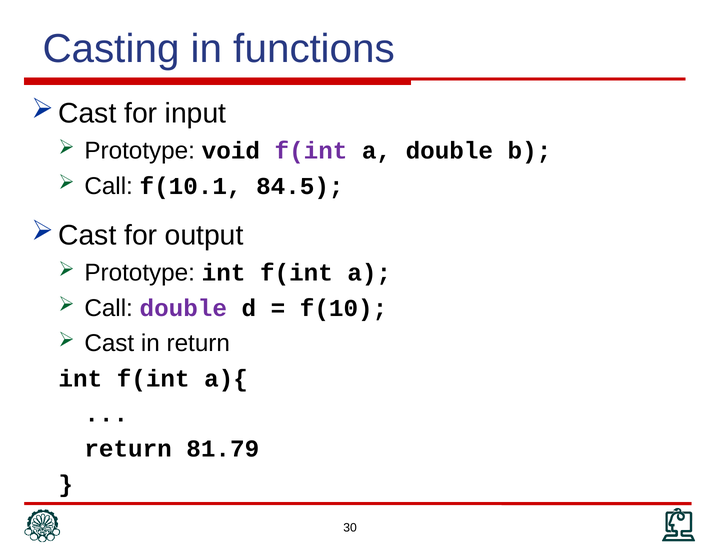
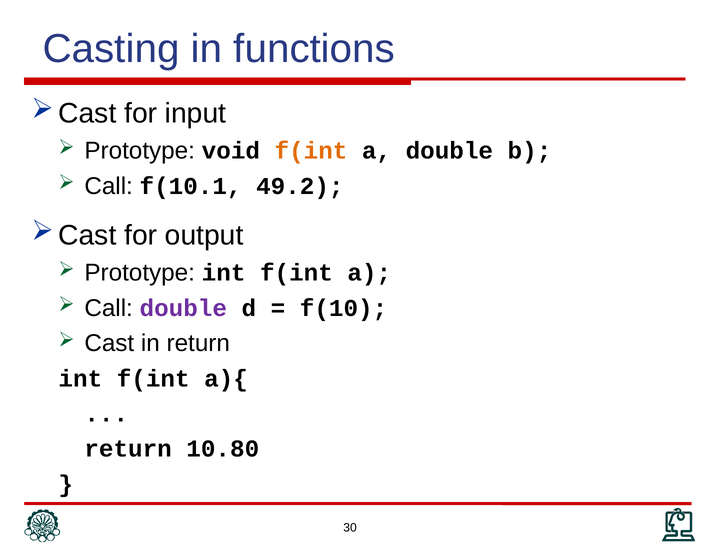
f(int colour: purple -> orange (311, 151)
84.5: 84.5 -> 49.2 (300, 186)
81.79: 81.79 -> 10.80 (223, 449)
